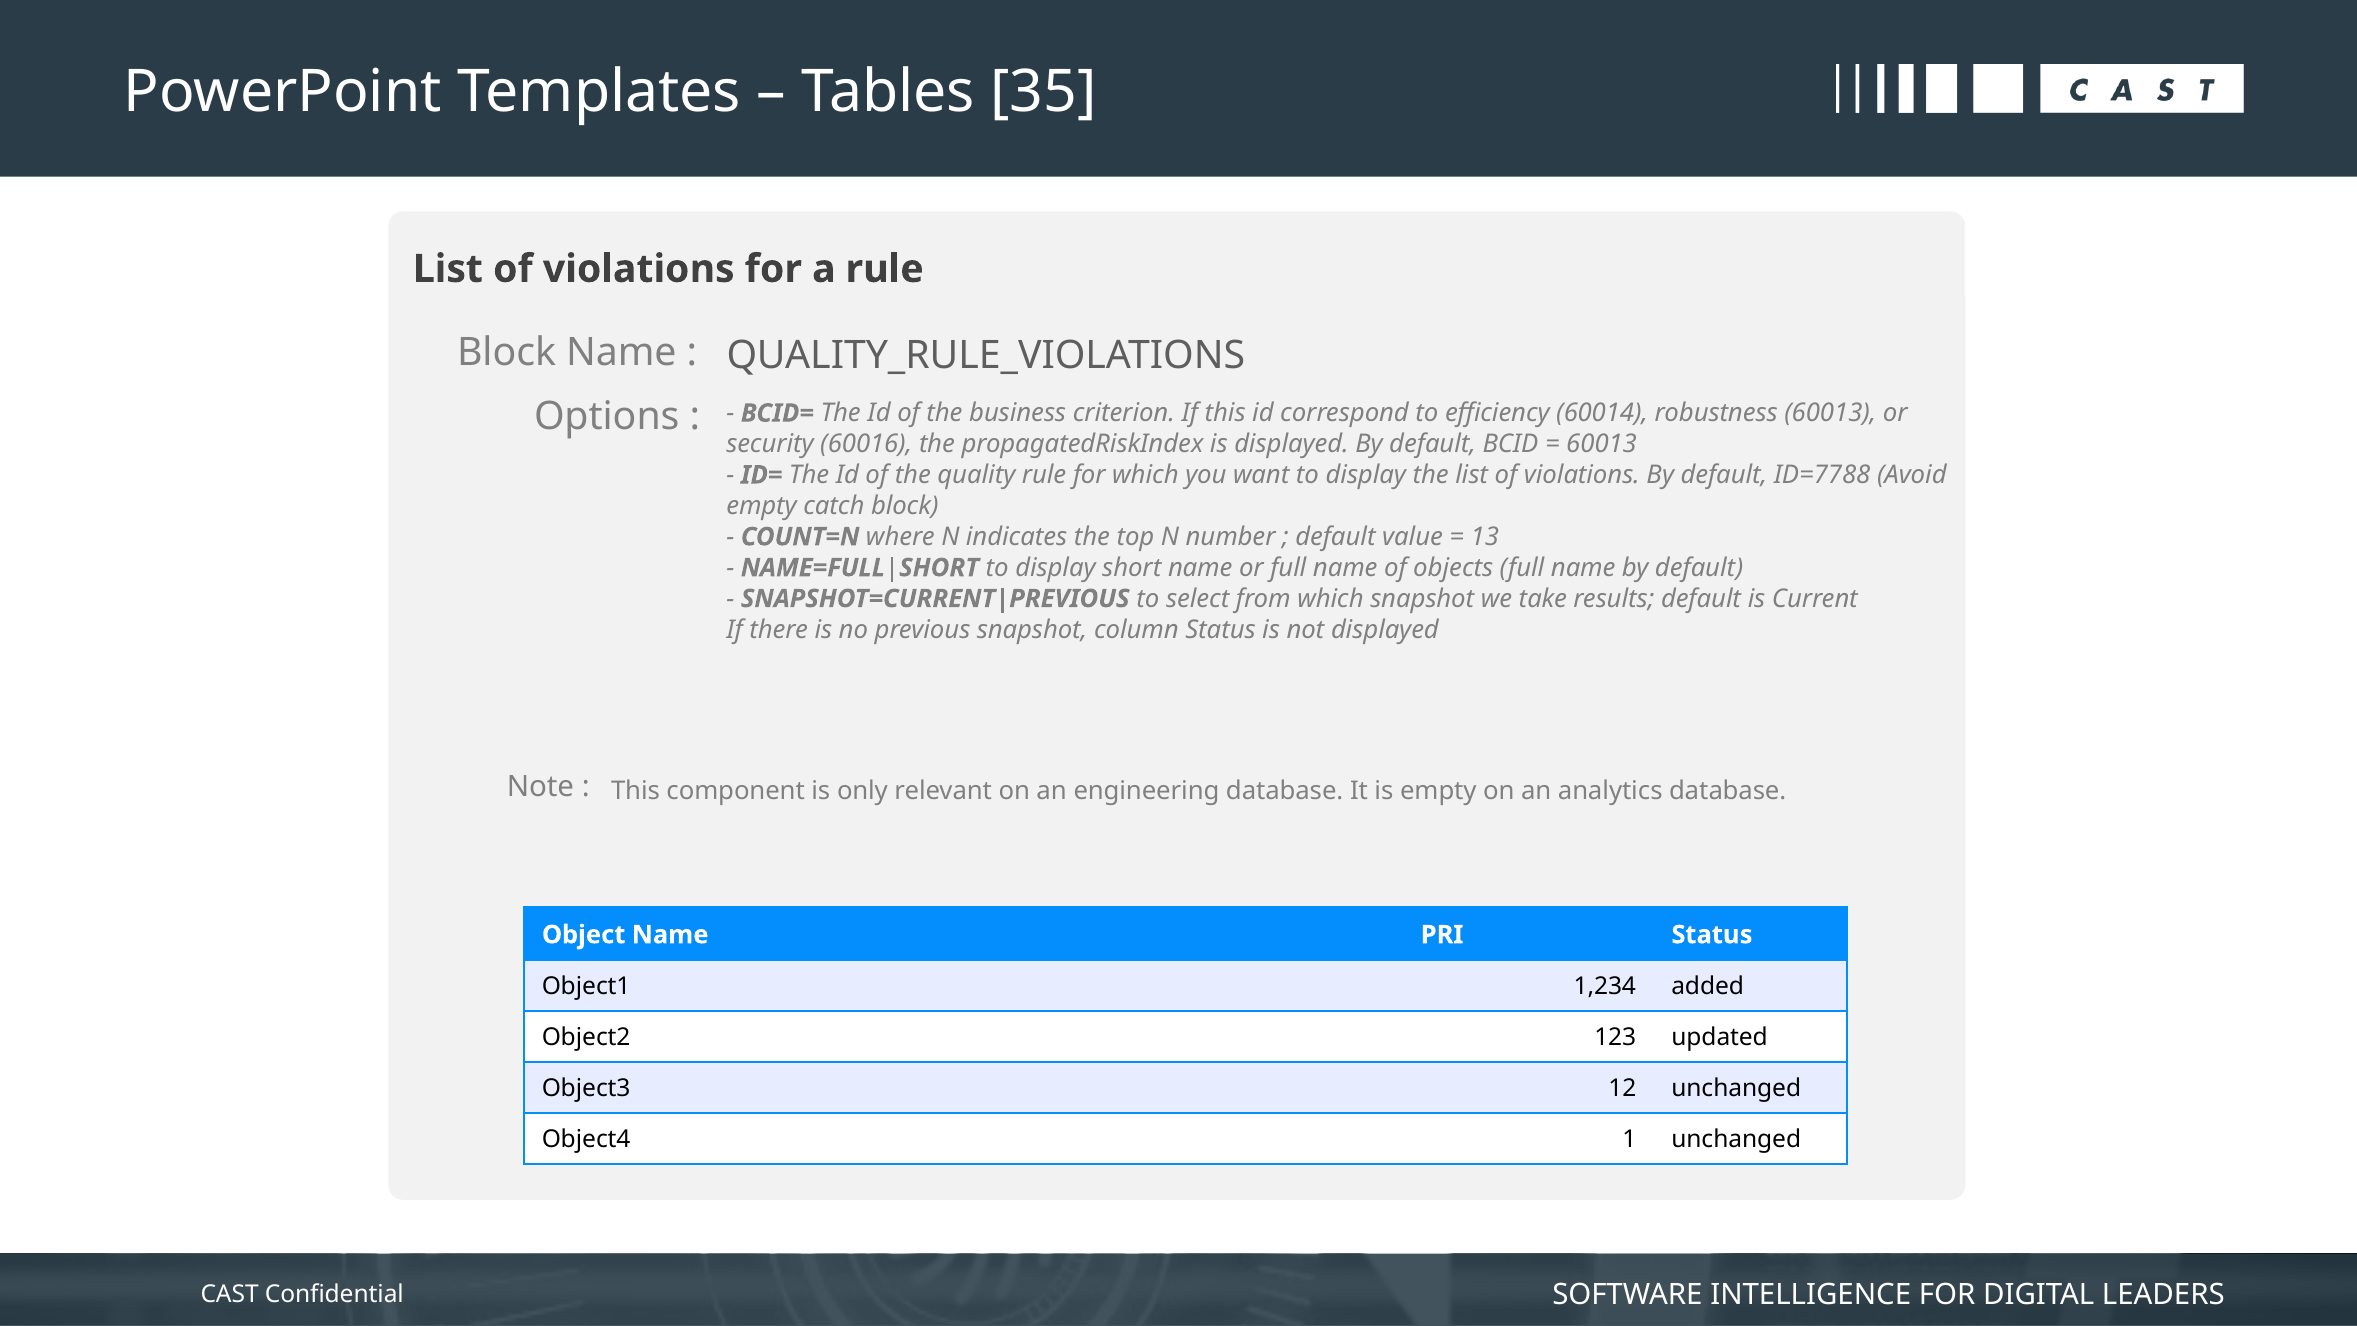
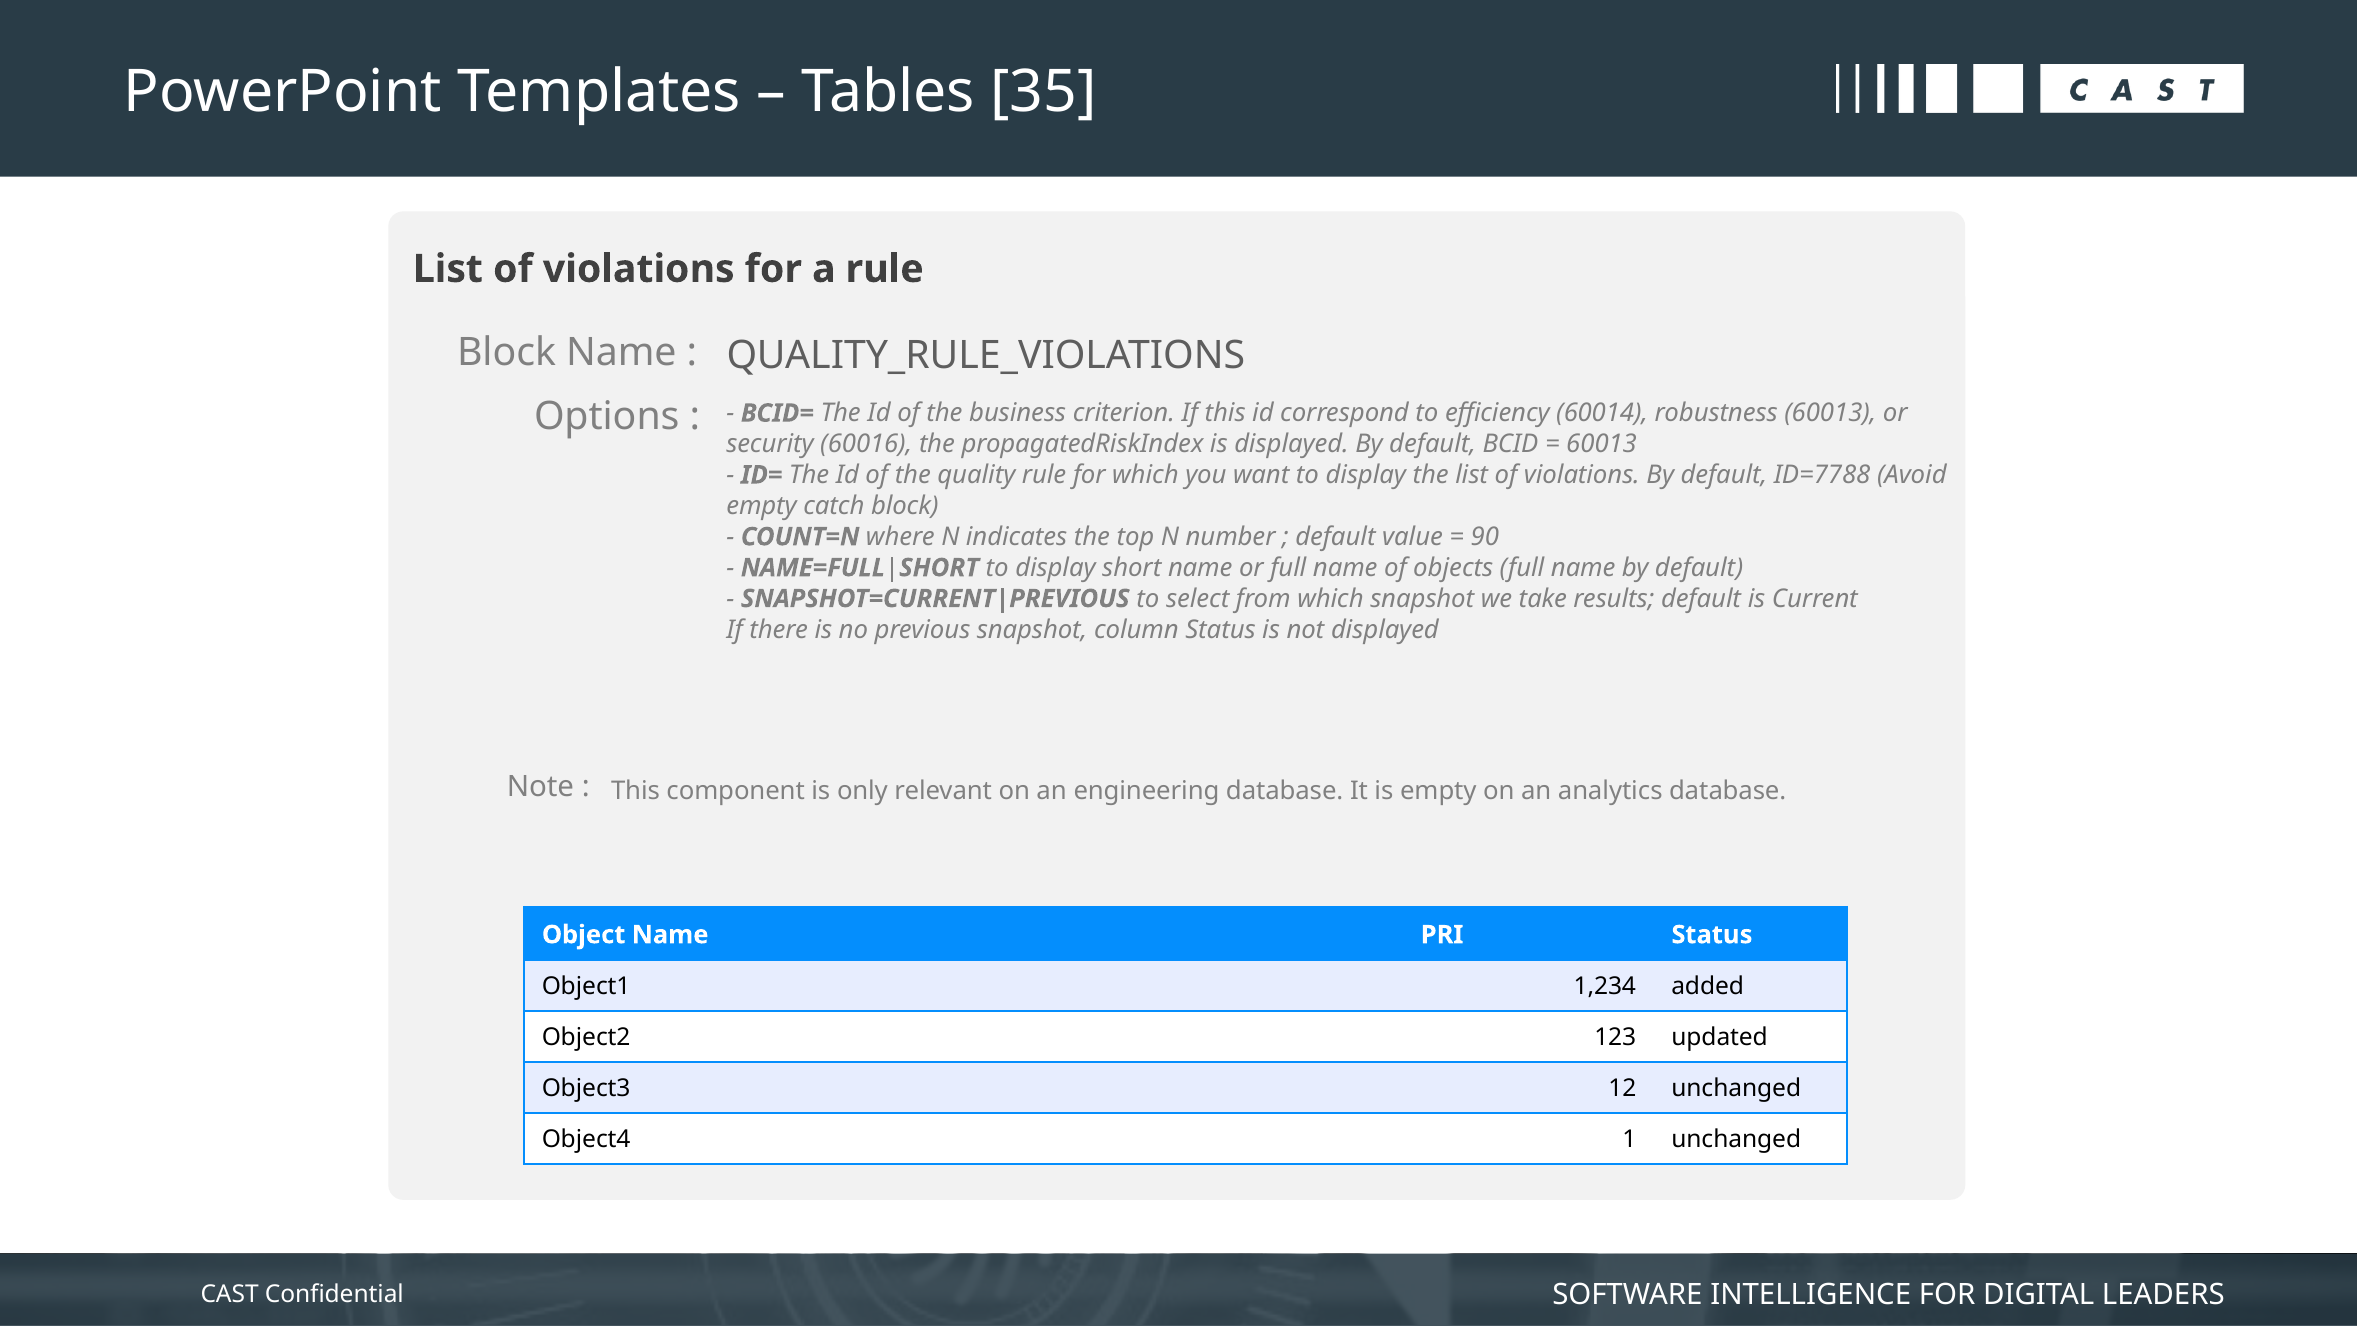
13: 13 -> 90 (1485, 537)
